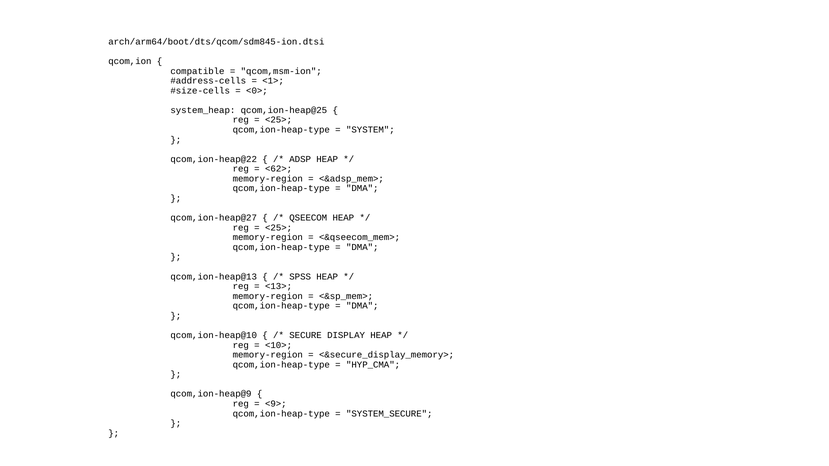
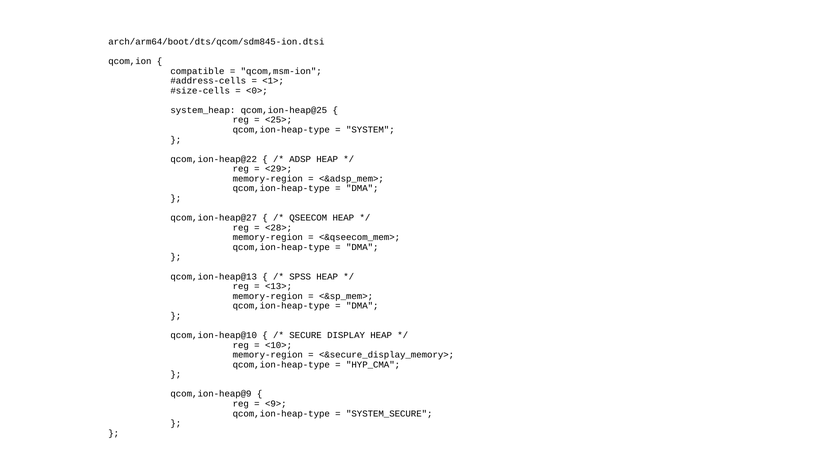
<62>: <62> -> <29> (279, 169)
<25>: <25> -> <28> (279, 228)
